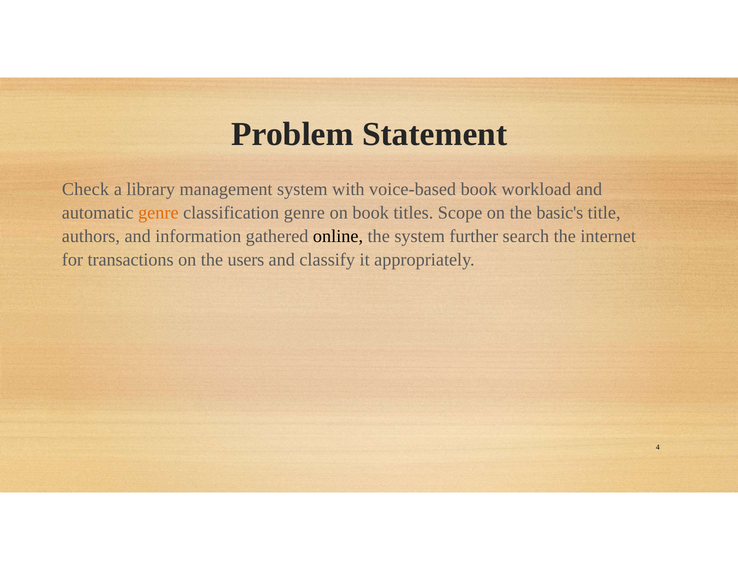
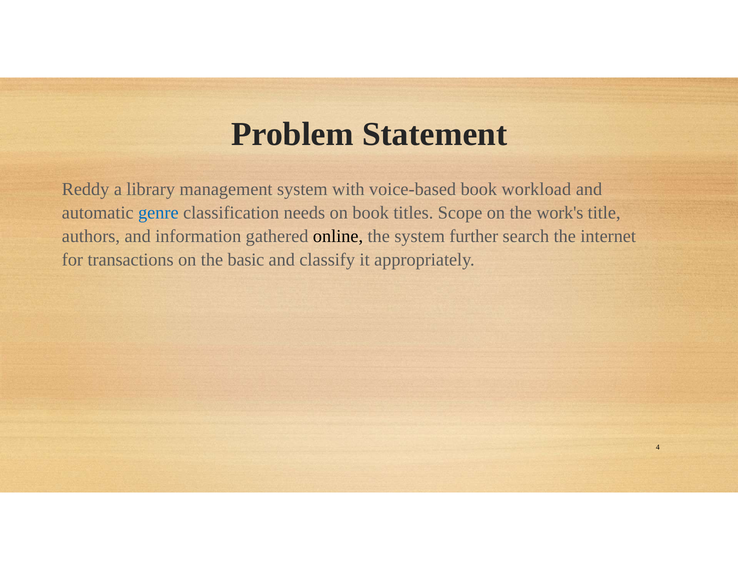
Check: Check -> Reddy (86, 189)
genre colour: orange -> blue (158, 213)
classification genre: genre -> needs (304, 213)
basic's: basic's -> work's (560, 213)
users: users -> basic (246, 260)
